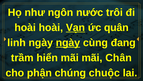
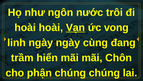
quân: quân -> vong (116, 27)
ngày underline: present -> none (68, 42)
Chân: Chân -> Chôn (119, 57)
chúng chuộc: chuộc -> chúng (104, 72)
